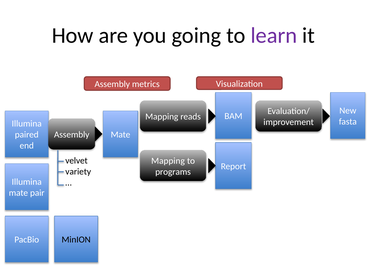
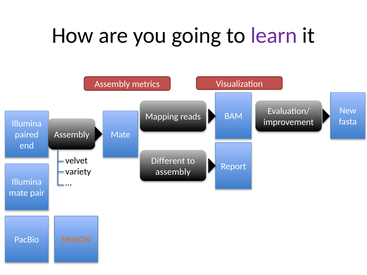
Mapping: Mapping -> Different (168, 161)
programs: programs -> assembly (173, 172)
MinION colour: black -> orange (76, 240)
